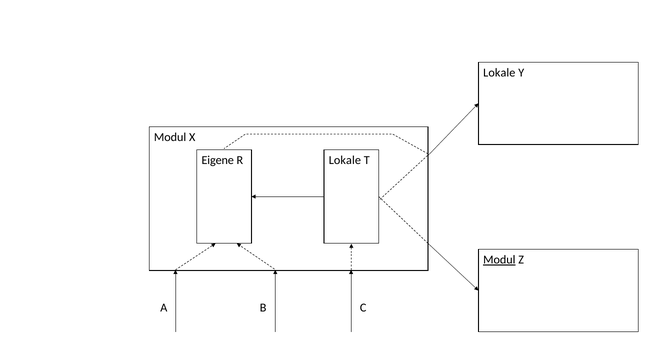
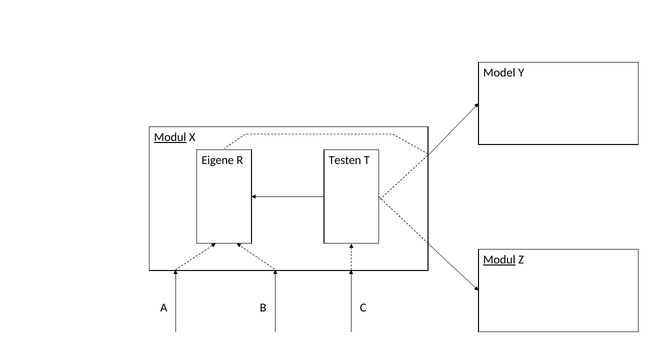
Lokale: Lokale -> Model (499, 73)
Modul underline: none -> present (170, 137)
R Lokale: Lokale -> Testen (345, 161)
